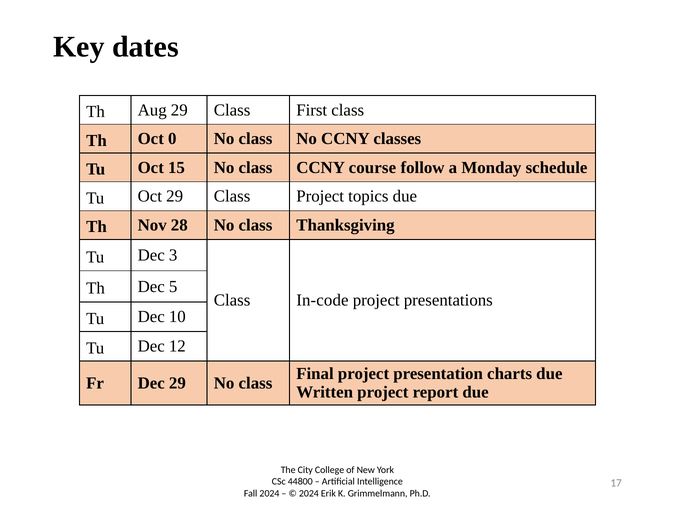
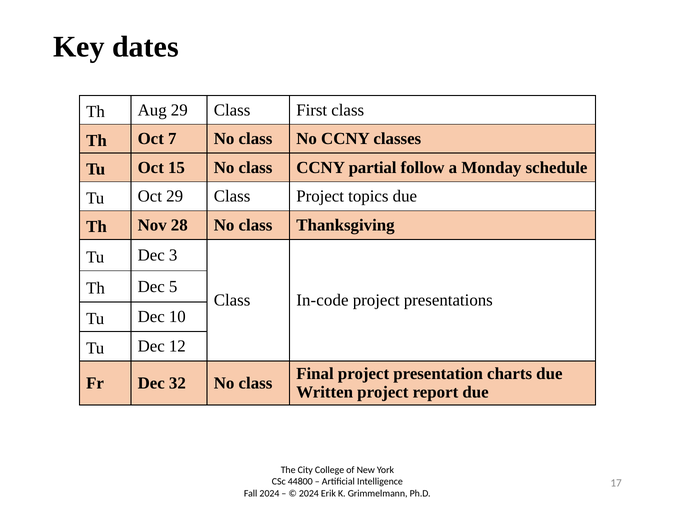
0: 0 -> 7 (172, 139)
course: course -> partial (373, 168)
Dec 29: 29 -> 32 (177, 383)
